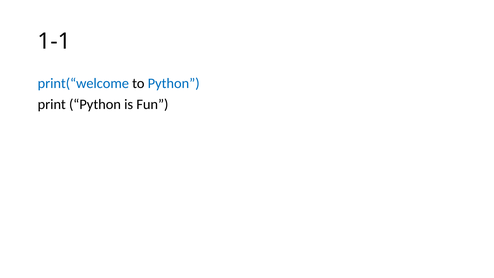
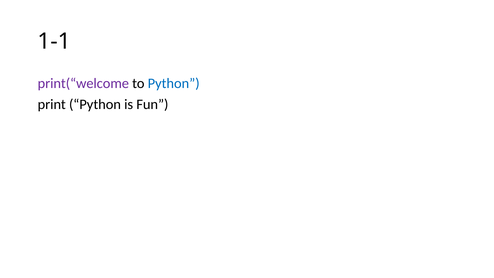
print(“welcome colour: blue -> purple (83, 84)
